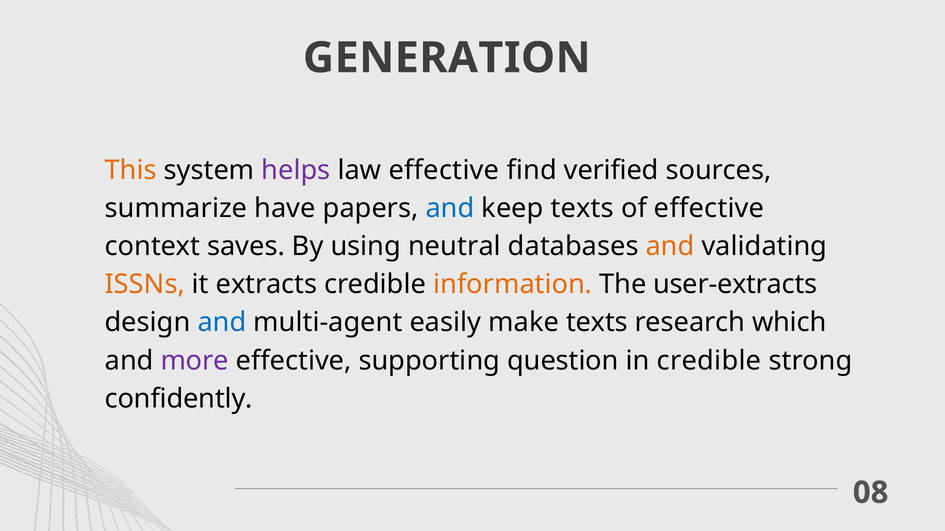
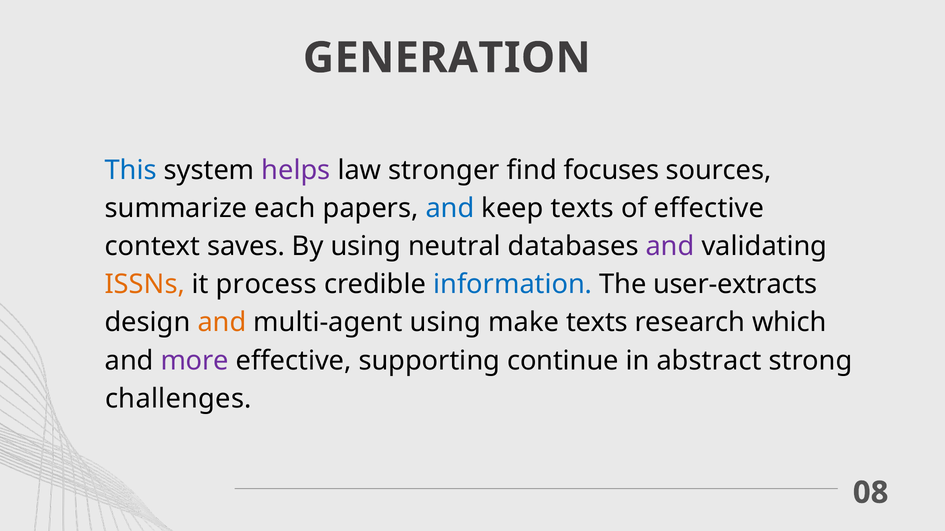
This colour: orange -> blue (131, 170)
law effective: effective -> stronger (444, 170)
verified: verified -> focuses (611, 170)
have: have -> each (285, 208)
and colour: orange -> purple (670, 247)
extracts: extracts -> process (266, 285)
information colour: orange -> blue (513, 285)
and colour: blue -> orange (222, 323)
multi-agent easily: easily -> using (445, 323)
question: question -> continue (563, 361)
in credible: credible -> abstract (709, 361)
confidently: confidently -> challenges (178, 399)
